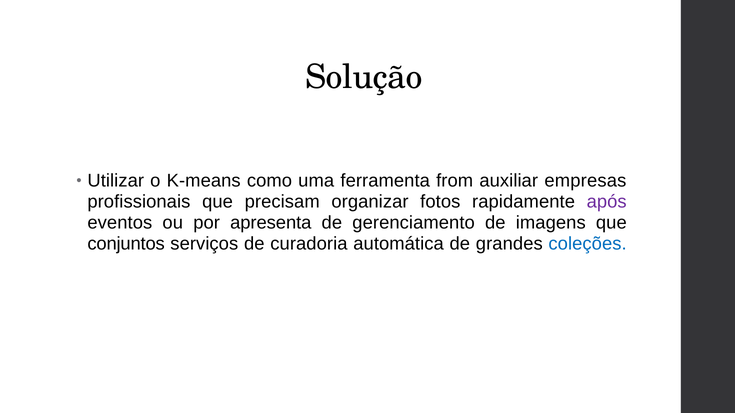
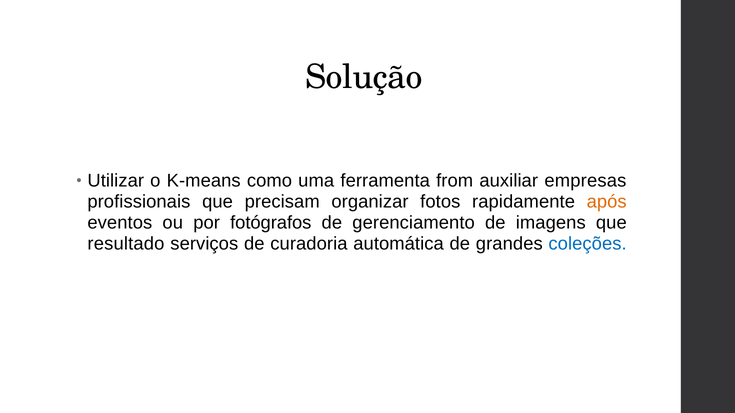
após colour: purple -> orange (607, 202)
apresenta: apresenta -> fotógrafos (271, 223)
conjuntos: conjuntos -> resultado (126, 244)
